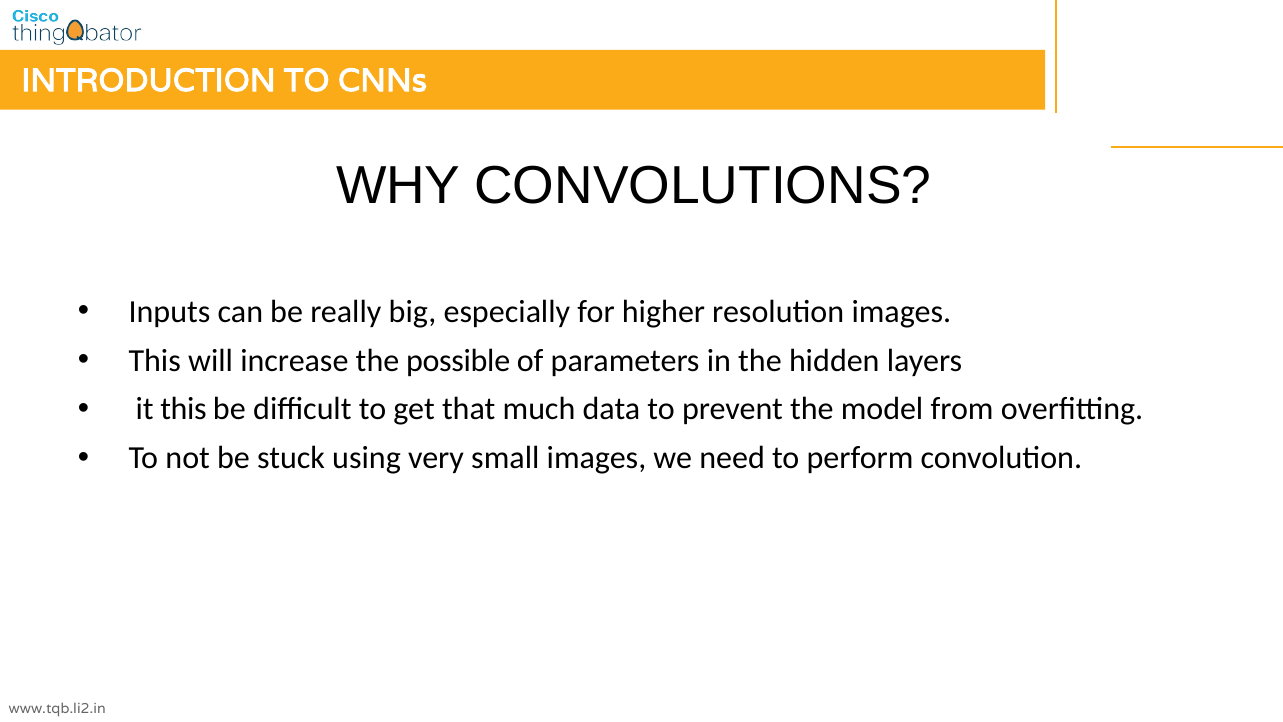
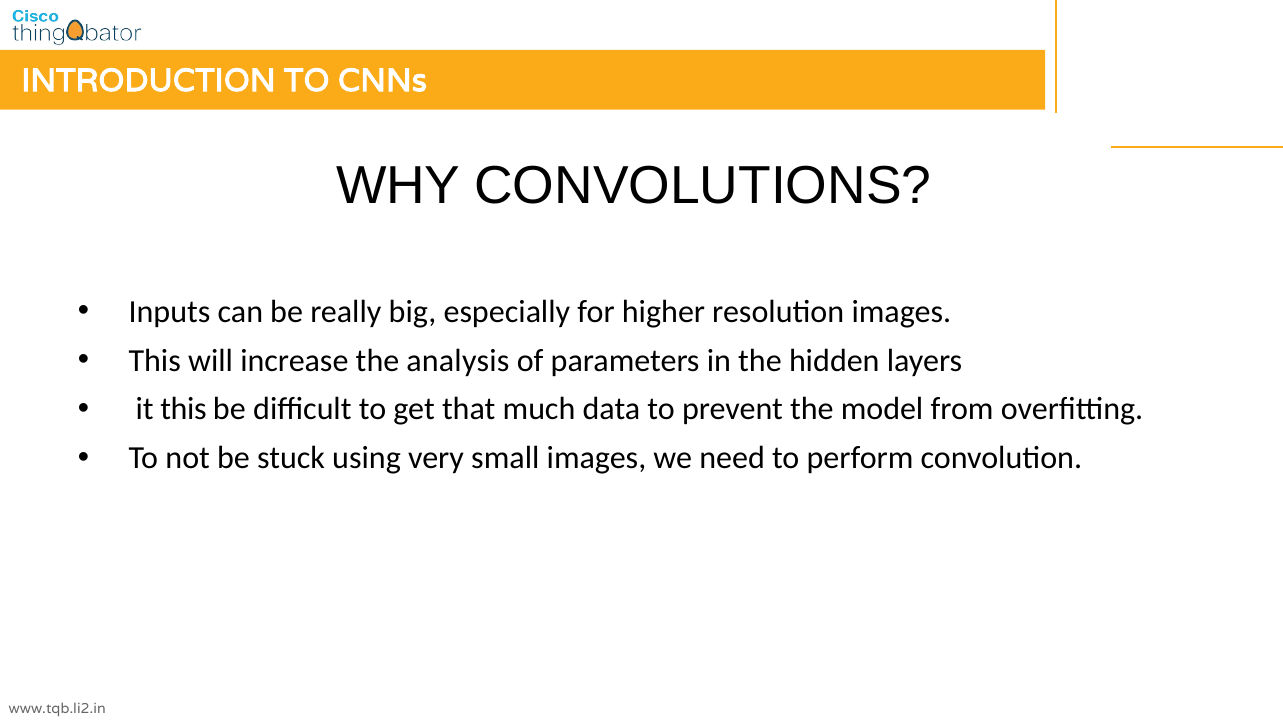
possible: possible -> analysis (458, 360)
